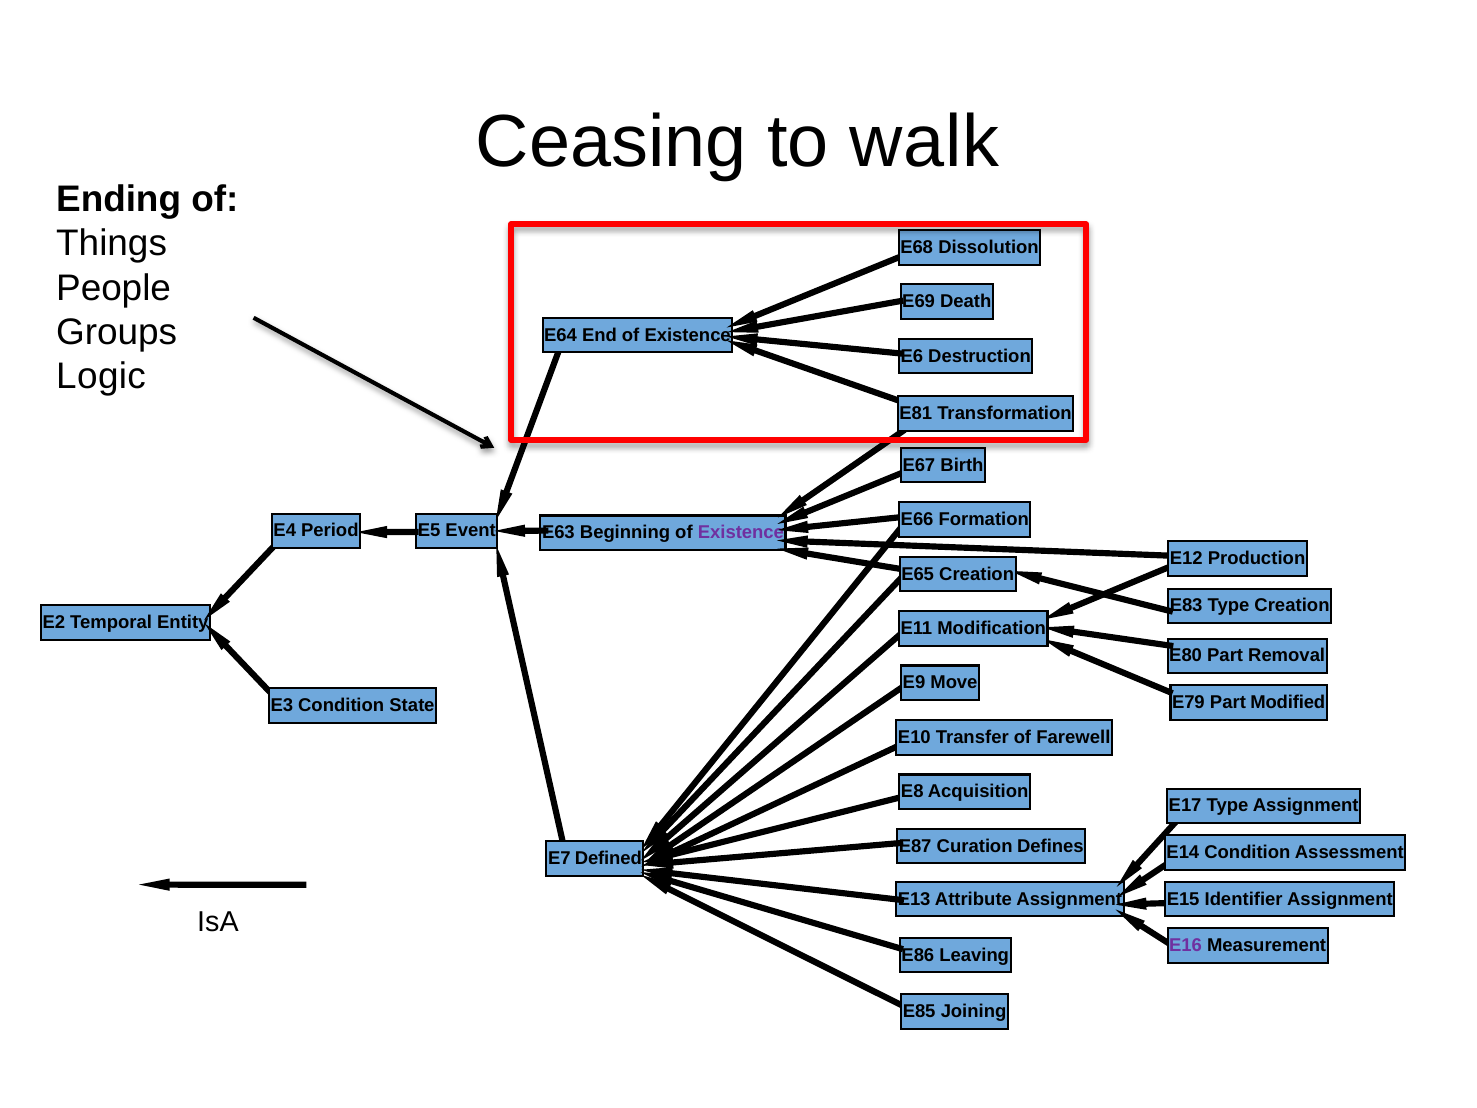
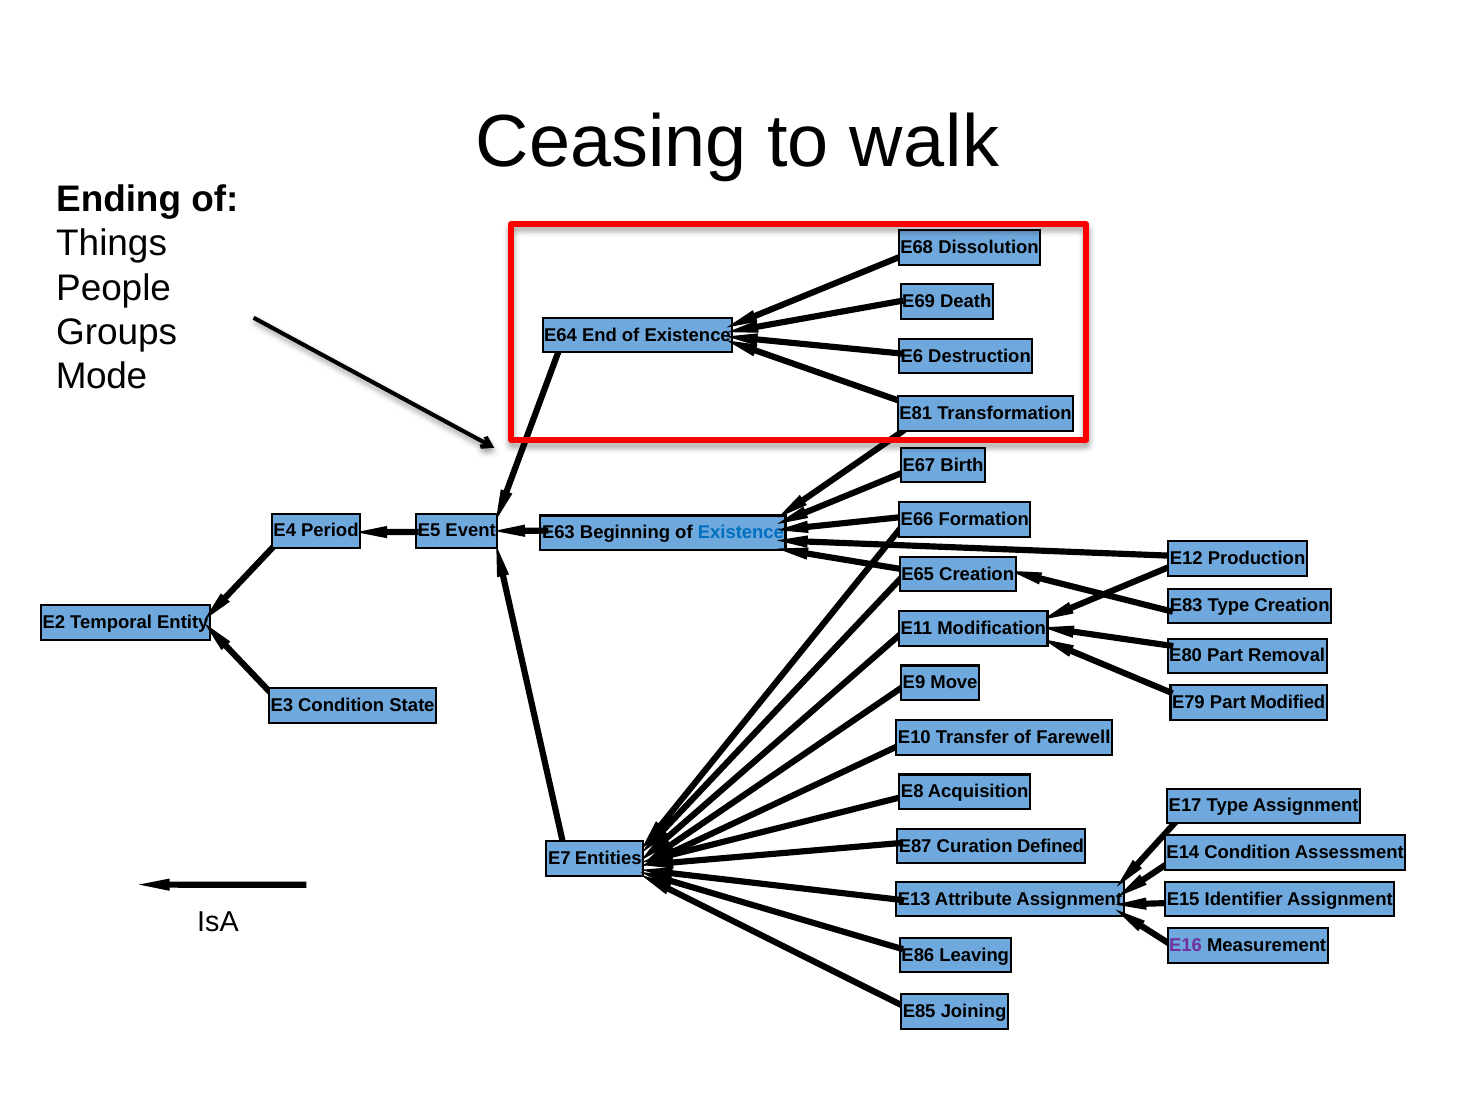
Logic: Logic -> Mode (101, 377)
Existence colour: purple -> blue (741, 533)
Defines: Defines -> Defined (1050, 846)
Defined: Defined -> Entities (608, 858)
